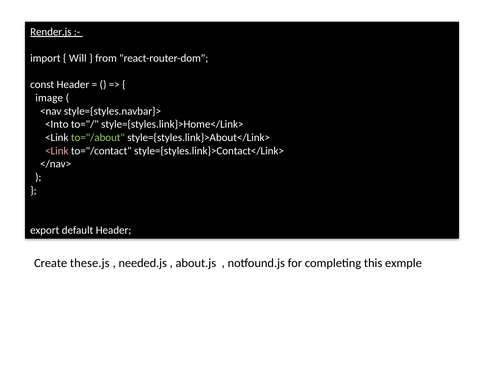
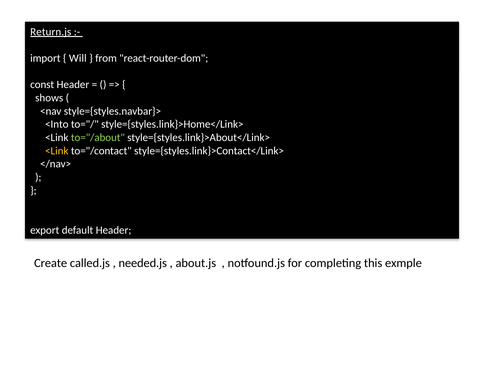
Render.js: Render.js -> Return.js (51, 32)
image: image -> shows (49, 98)
<Link colour: pink -> yellow (57, 151)
these.js: these.js -> called.js (90, 263)
